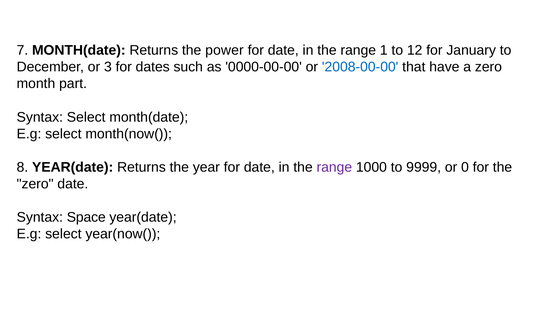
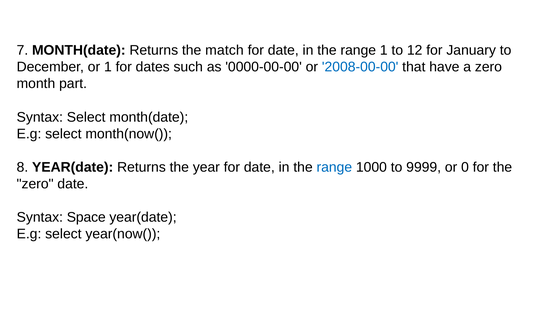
power: power -> match (224, 50)
or 3: 3 -> 1 (108, 67)
range colour: purple -> blue (334, 167)
